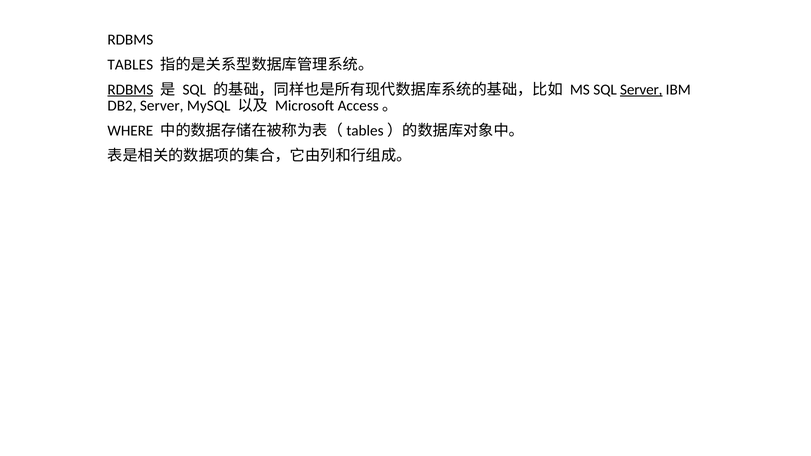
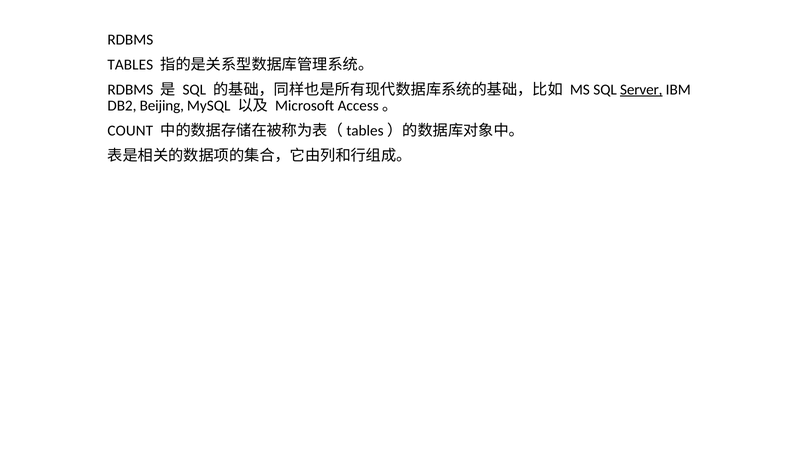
RDBMS underline: present -> none (130, 90)
DB2 Server: Server -> Beijing (162, 106)
WHERE: WHERE -> COUNT (130, 131)
